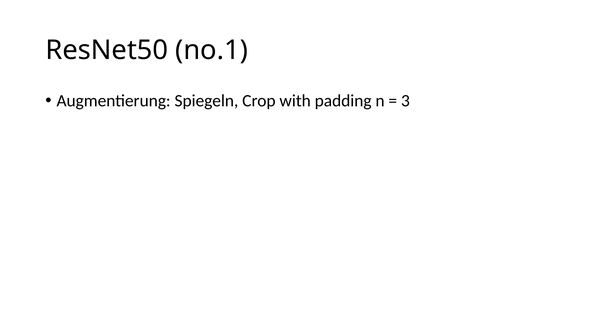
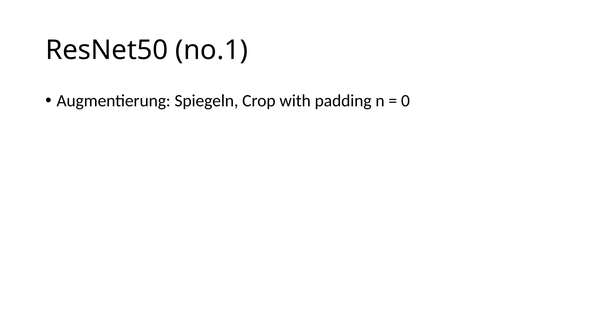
3: 3 -> 0 (405, 101)
